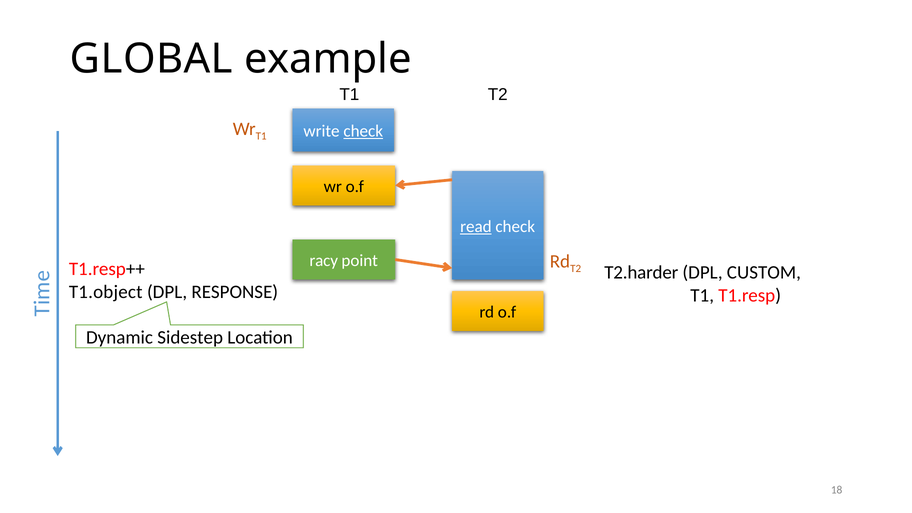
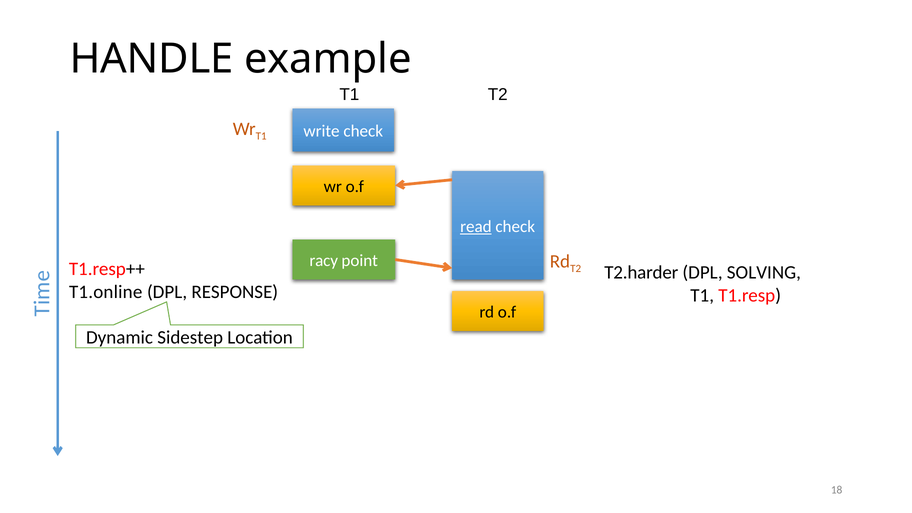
GLOBAL: GLOBAL -> HANDLE (152, 59)
check underline: present -> none (363, 131)
CUSTOM: CUSTOM -> SOLVING (764, 273)
T1.object: T1.object -> T1.online (106, 292)
